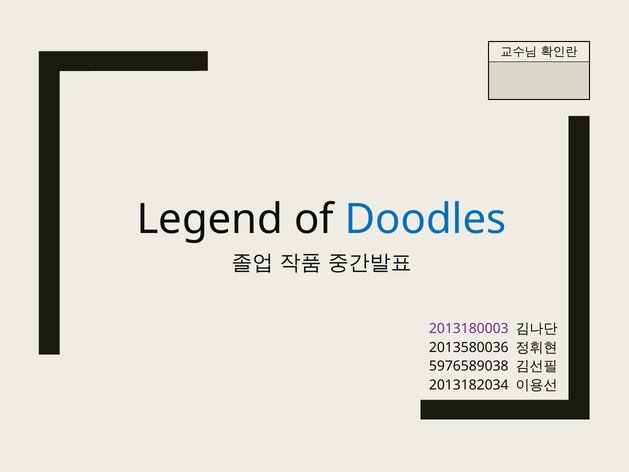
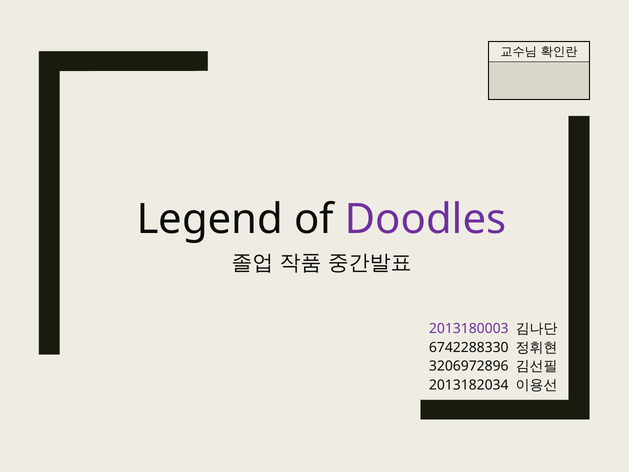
Doodles colour: blue -> purple (426, 219)
2013580036: 2013580036 -> 6742288330 (469, 347)
5976589038: 5976589038 -> 3206972896 (469, 366)
